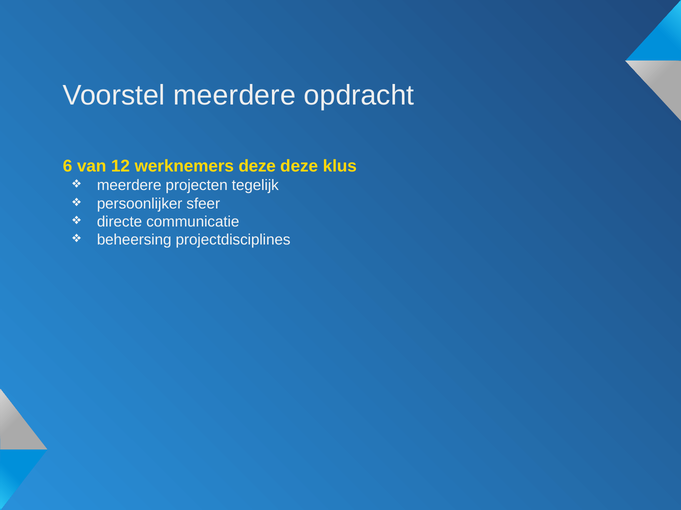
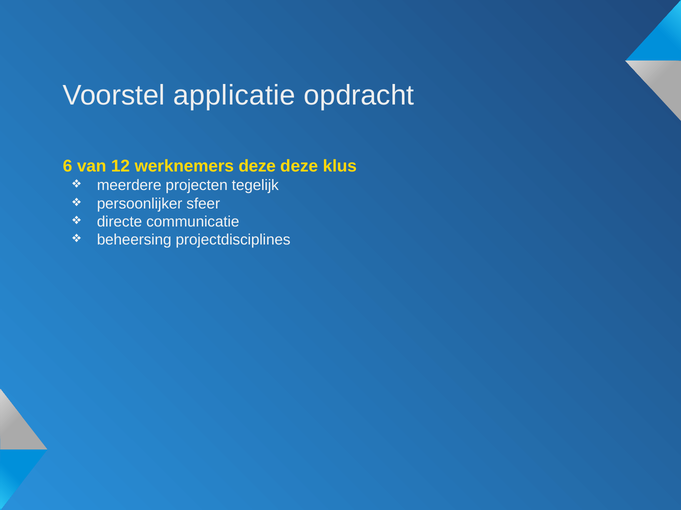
Voorstel meerdere: meerdere -> applicatie (234, 95)
